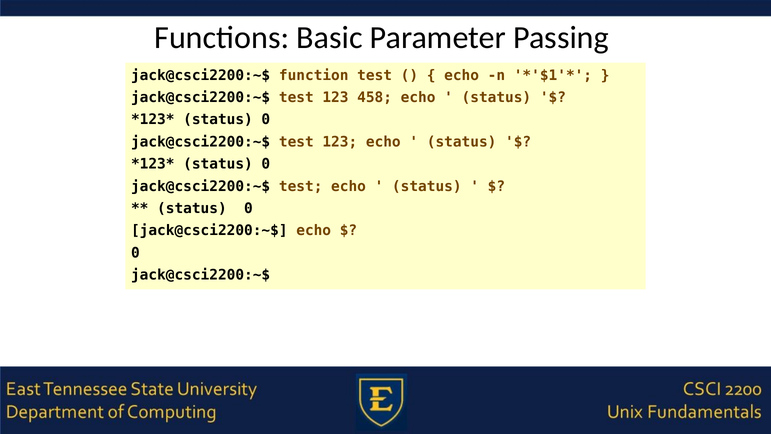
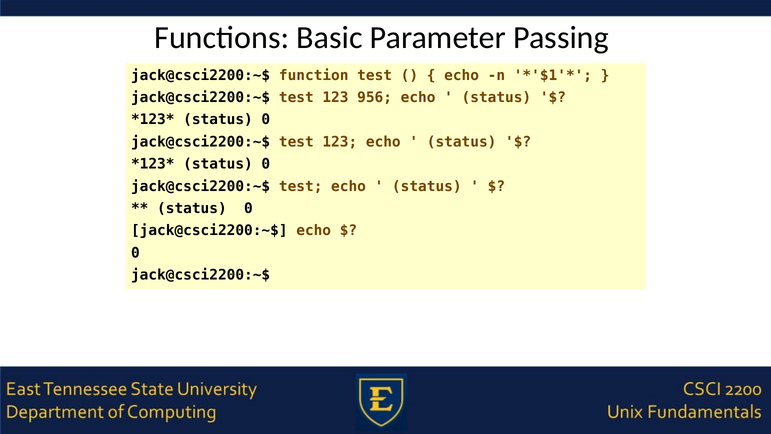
458: 458 -> 956 (375, 97)
